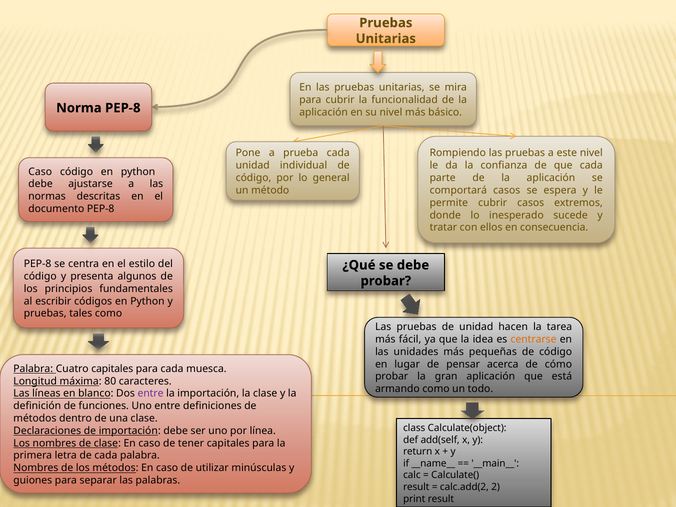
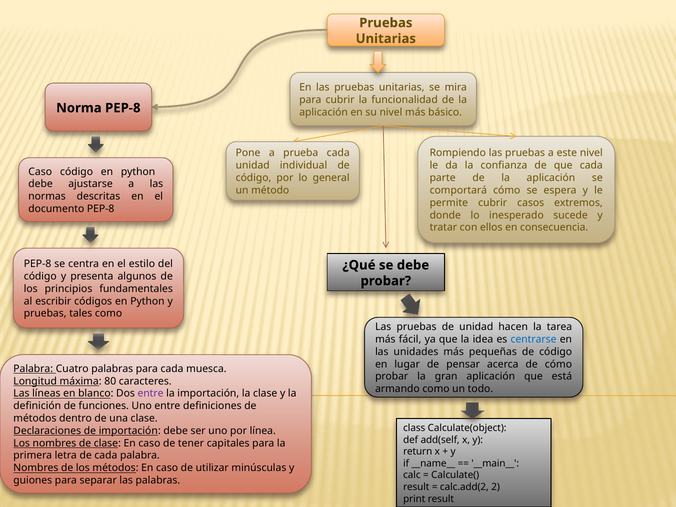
comportará casos: casos -> cómo (507, 190)
centrarse colour: orange -> blue (534, 339)
Cuatro capitales: capitales -> palabras (112, 369)
